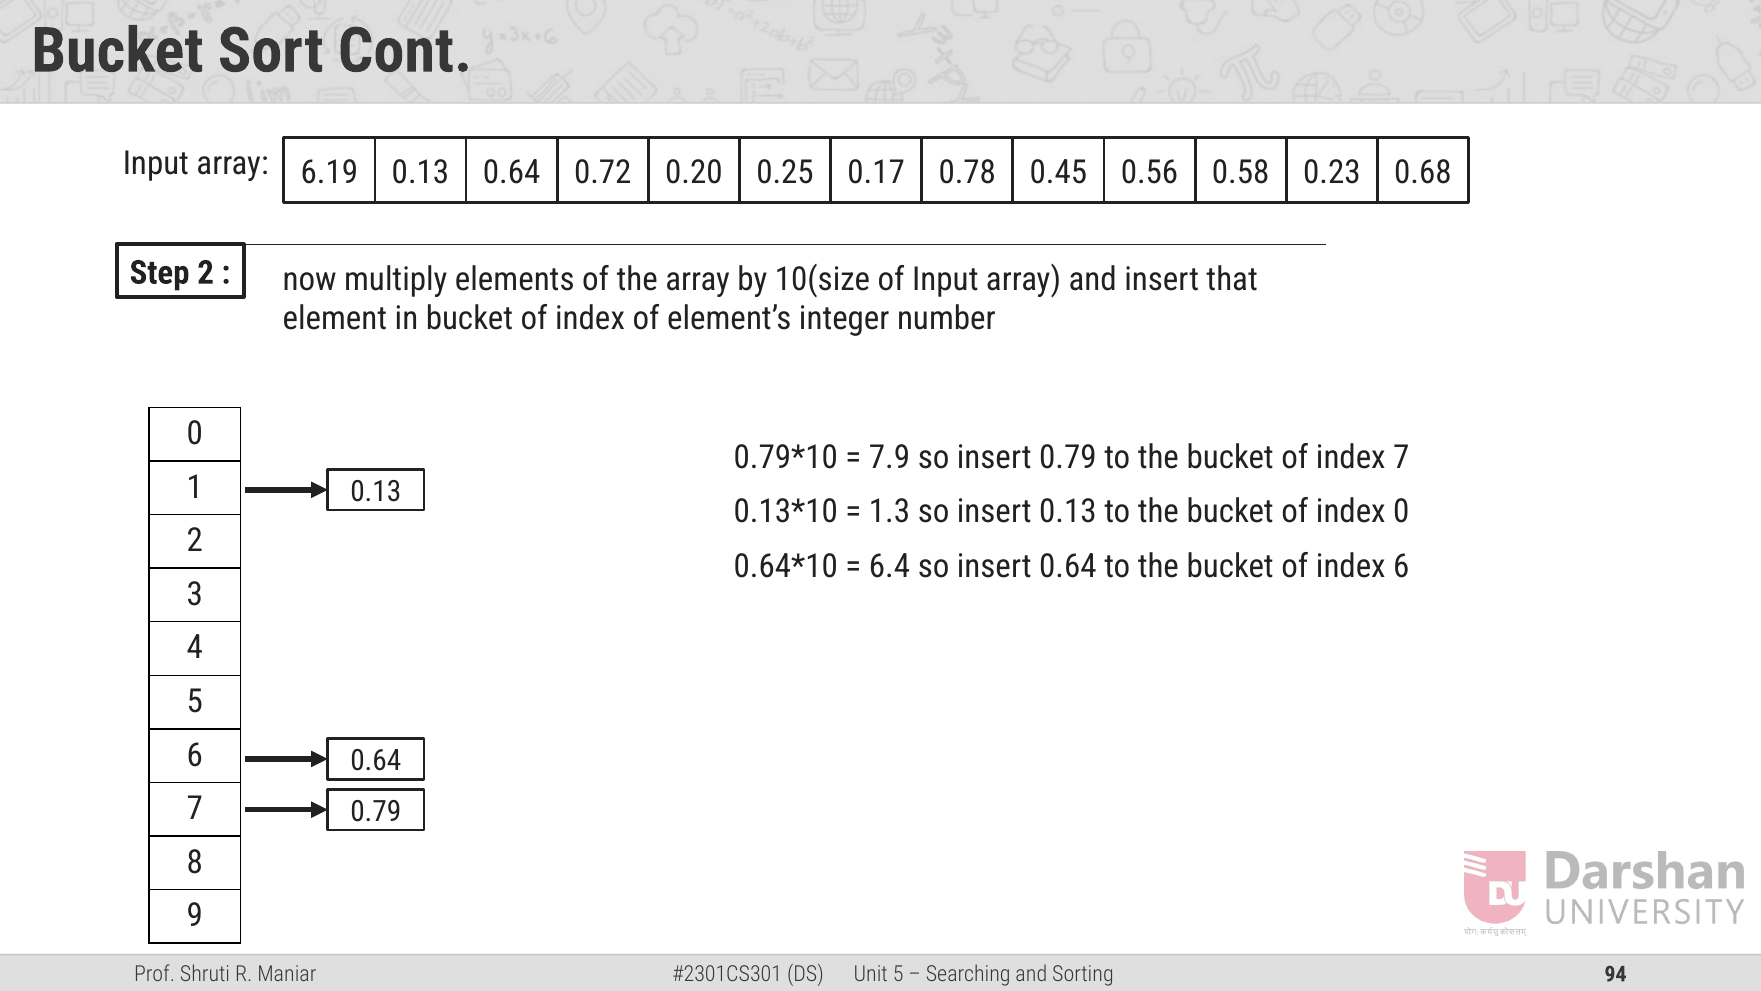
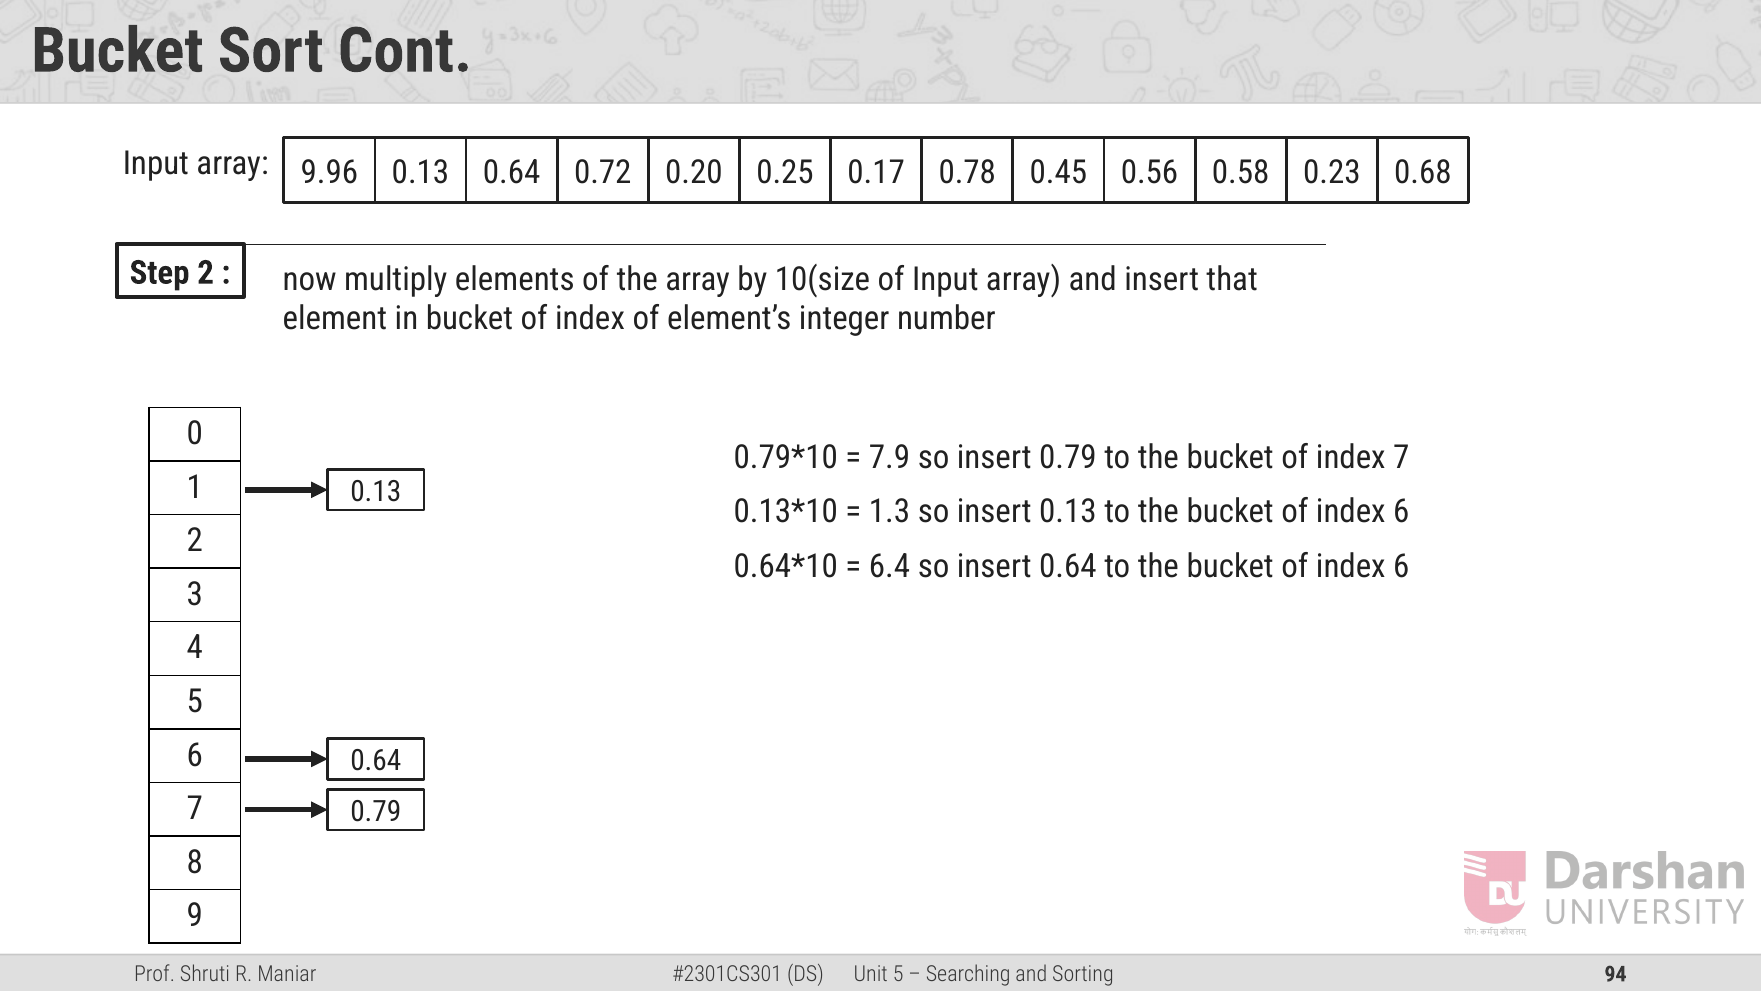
6.19: 6.19 -> 9.96 (329, 172)
0: 0 -> 6 (1401, 511)
